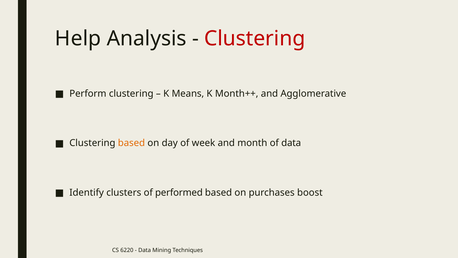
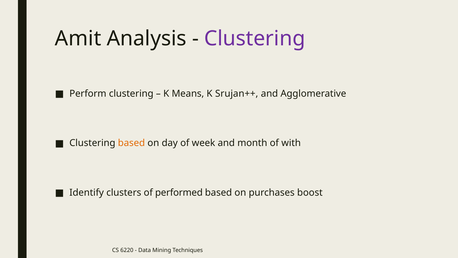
Help: Help -> Amit (78, 38)
Clustering colour: red -> purple (255, 38)
Month++: Month++ -> Srujan++ (237, 93)
of data: data -> with (291, 143)
